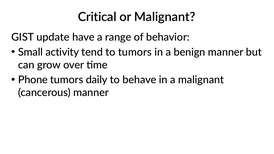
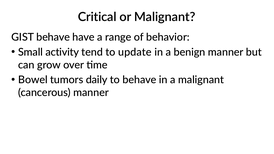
GIST update: update -> behave (53, 37)
to tumors: tumors -> update (135, 52)
Phone: Phone -> Bowel (33, 80)
